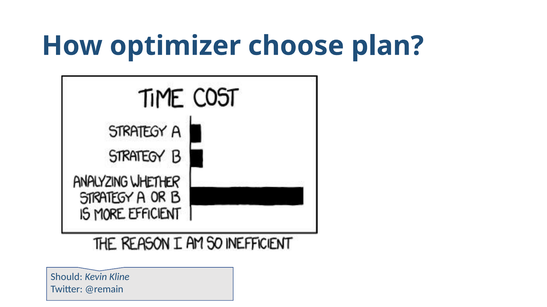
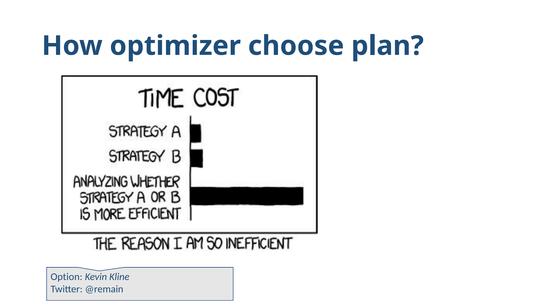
Should: Should -> Option (67, 278)
